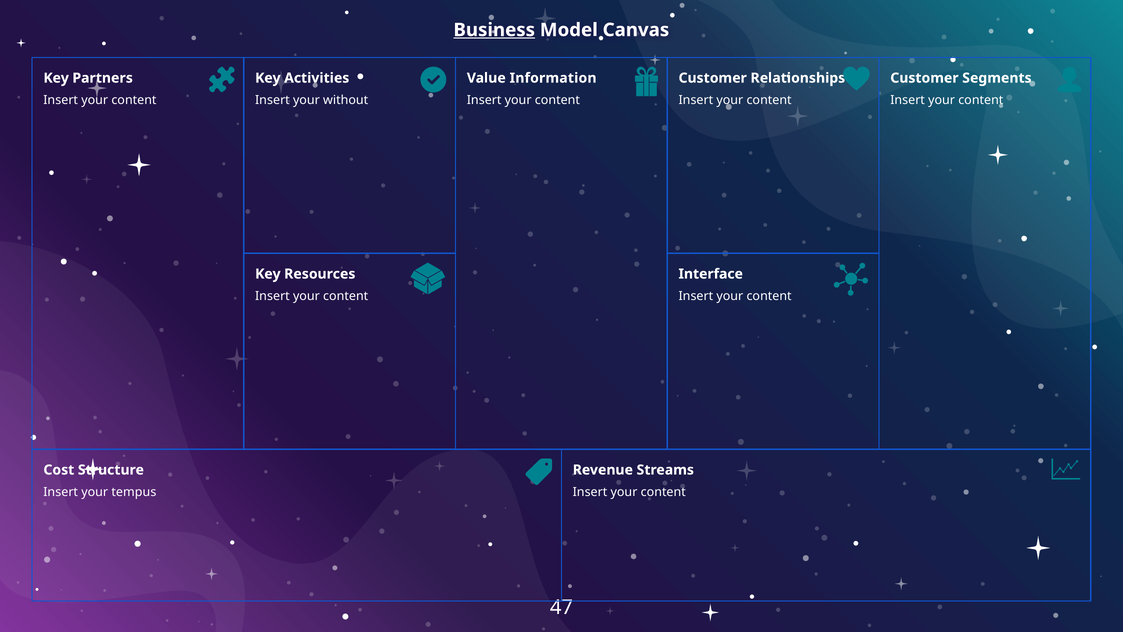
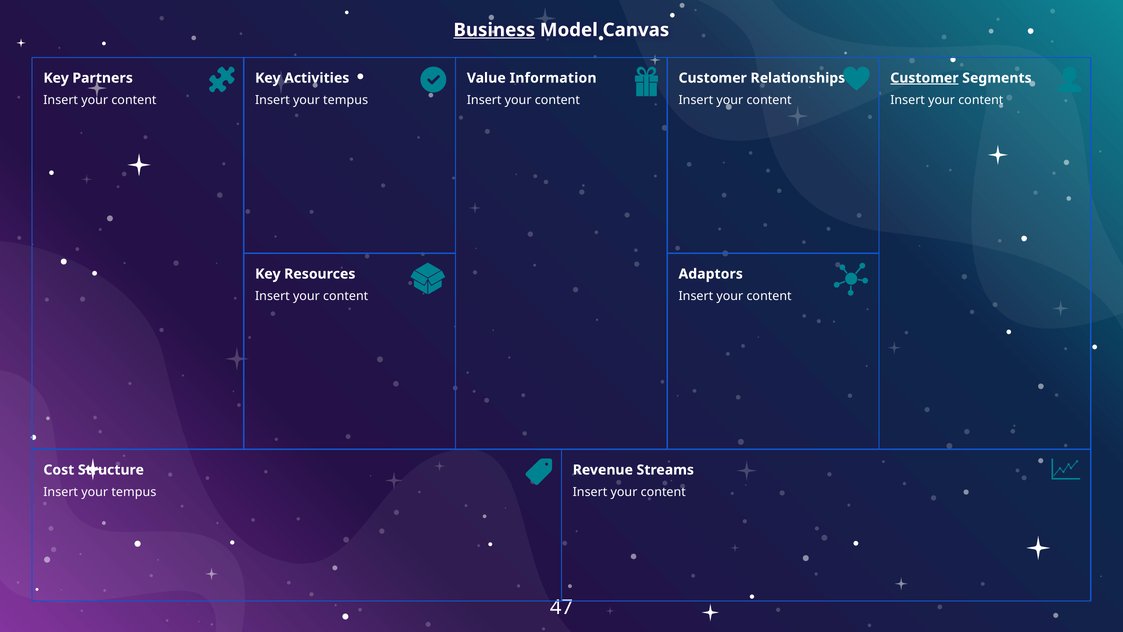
Customer underline: none -> present (924, 78)
without: without -> tempus (346, 100)
Interface: Interface -> Adaptors (711, 274)
